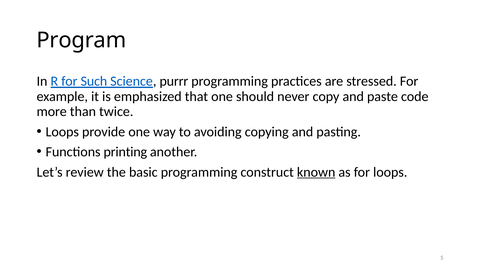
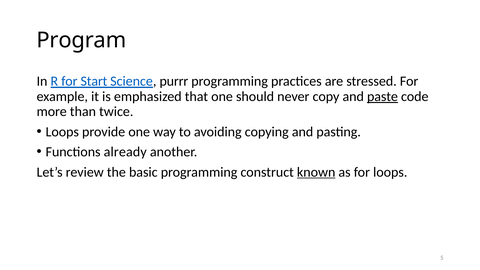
Such: Such -> Start (94, 81)
paste underline: none -> present (382, 97)
printing: printing -> already (125, 152)
